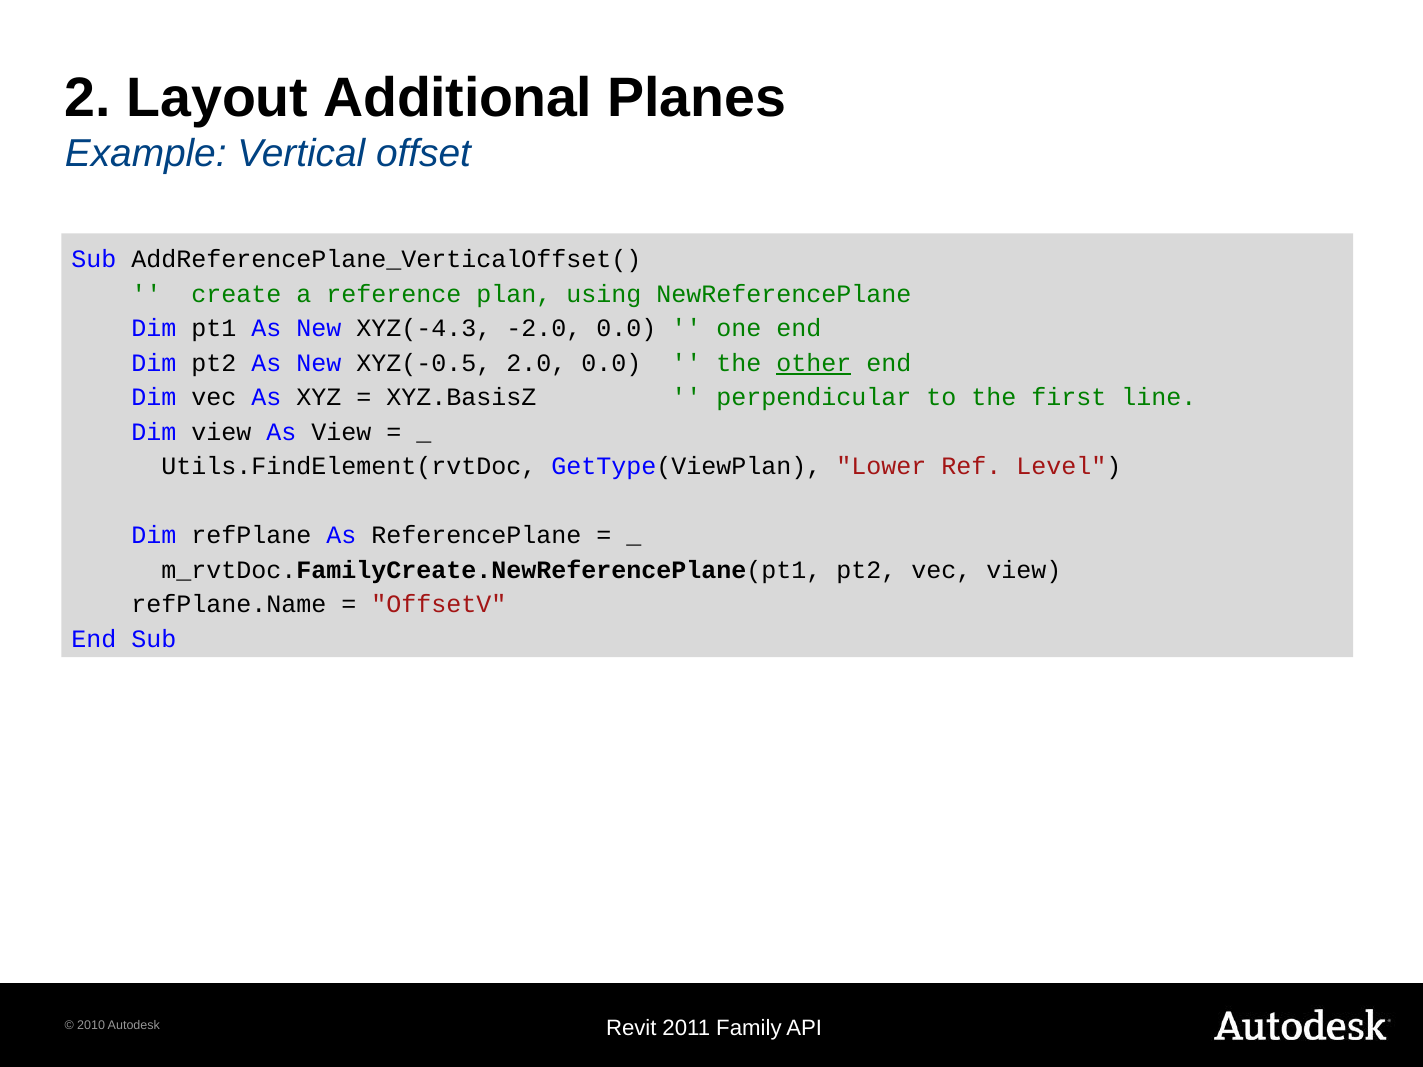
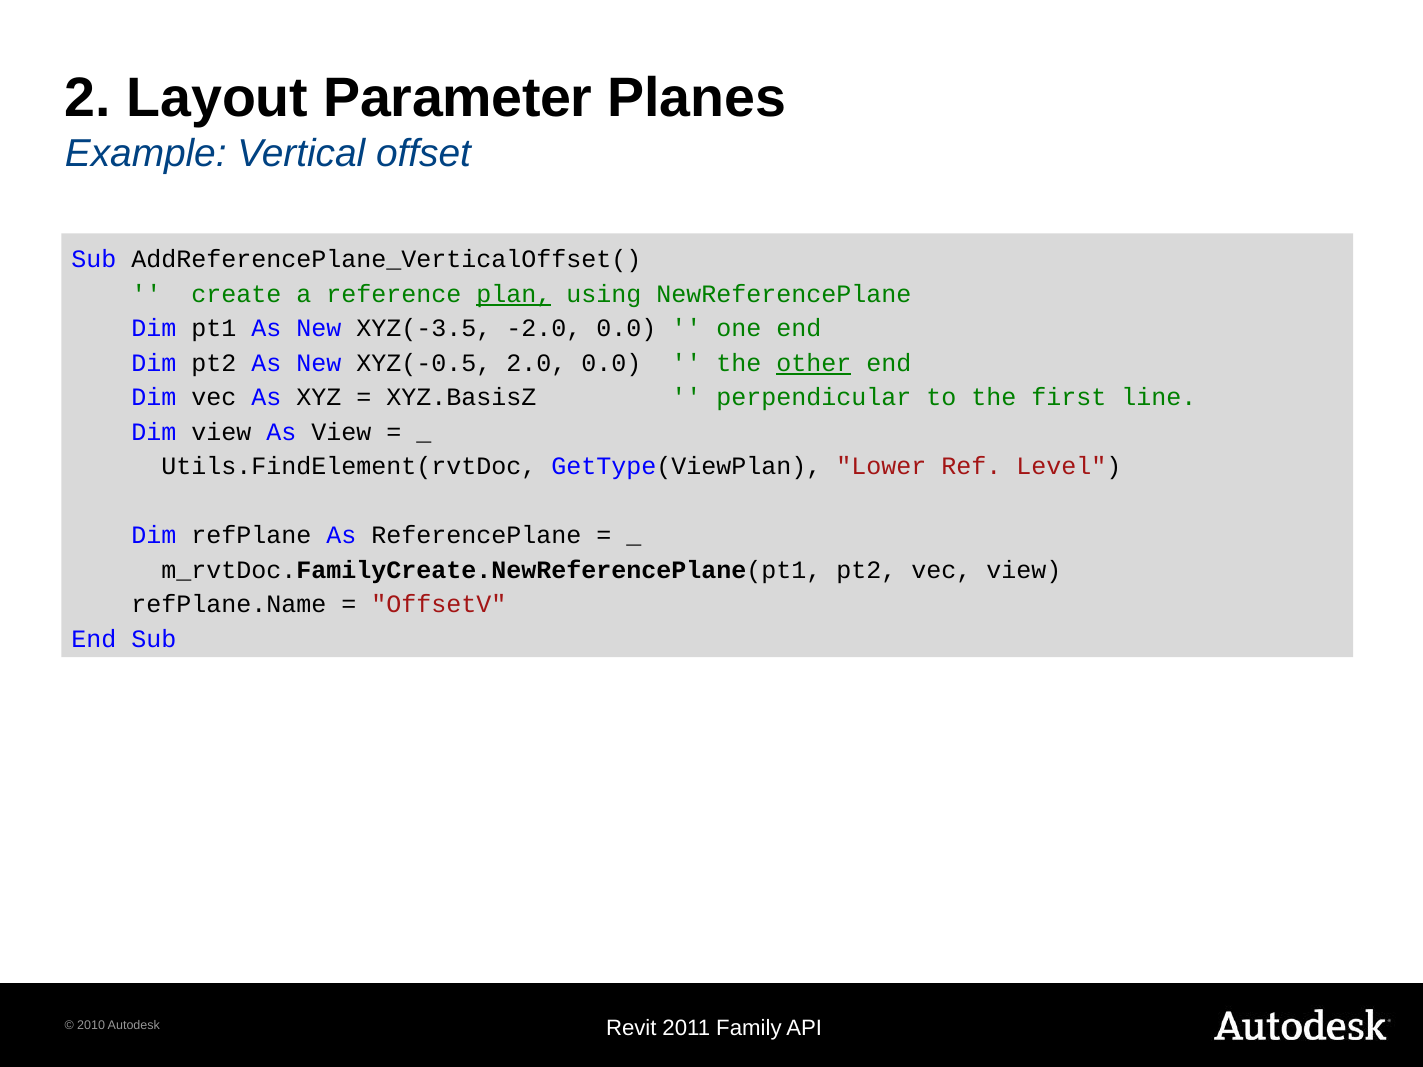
Additional: Additional -> Parameter (458, 98)
plan underline: none -> present (514, 294)
XYZ(-4.3: XYZ(-4.3 -> XYZ(-3.5 (424, 329)
